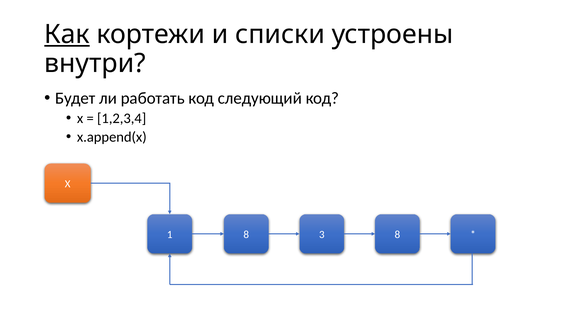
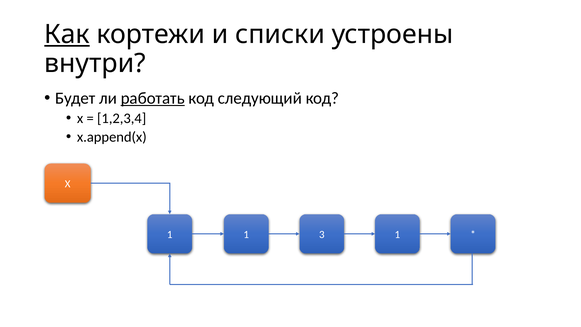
работать underline: none -> present (153, 98)
1 8: 8 -> 1 (246, 234)
3 8: 8 -> 1 (397, 234)
